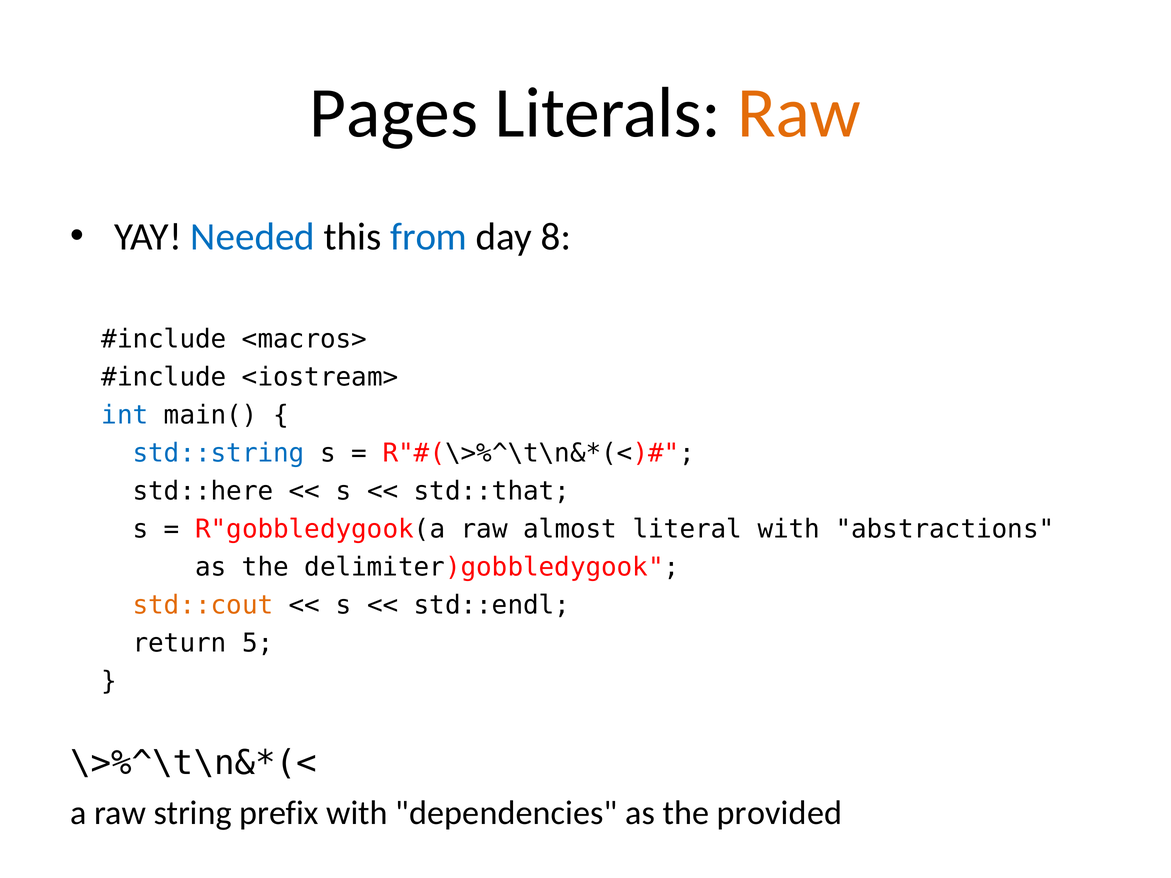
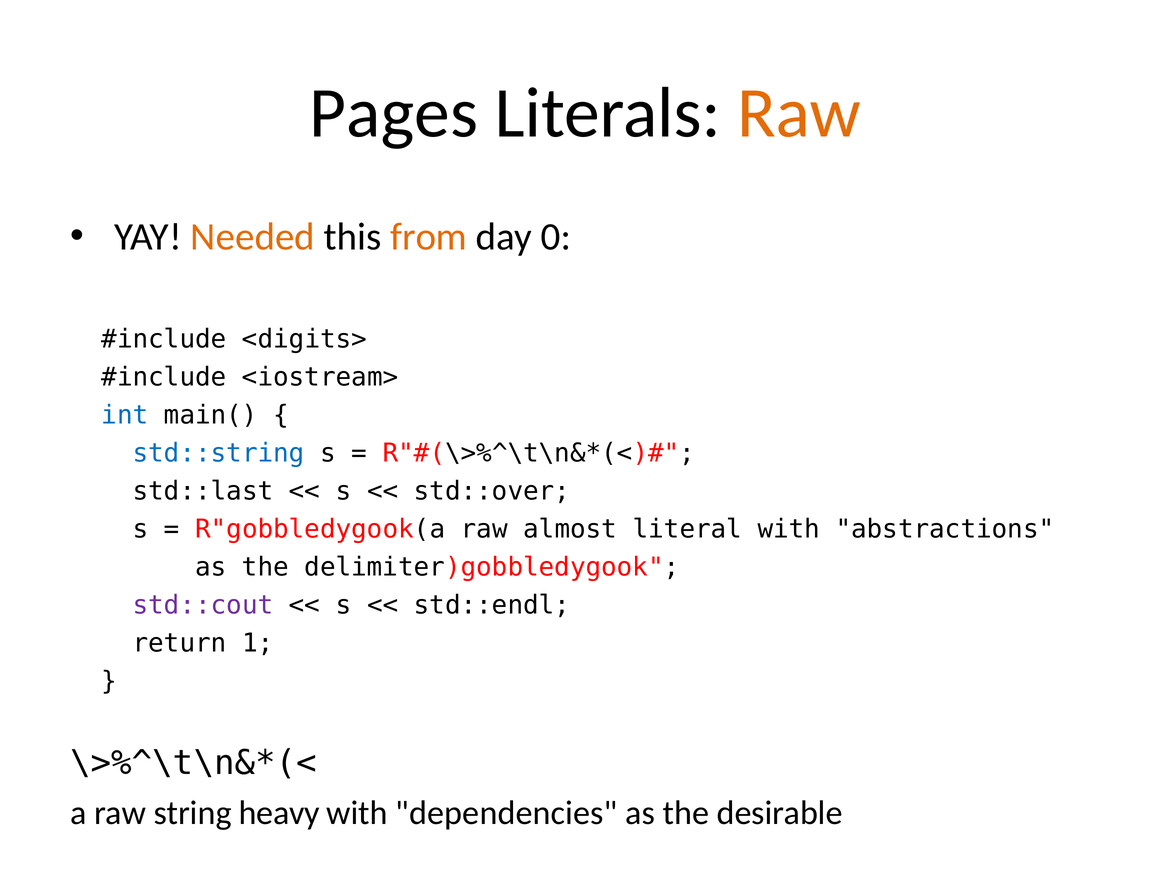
Needed colour: blue -> orange (253, 237)
from colour: blue -> orange (429, 237)
8: 8 -> 0 (556, 237)
<macros>: <macros> -> <digits> (305, 339)
std::here: std::here -> std::last (203, 491)
std::that: std::that -> std::over (492, 491)
std::cout colour: orange -> purple (203, 605)
5: 5 -> 1 (258, 643)
prefix: prefix -> heavy (279, 813)
provided: provided -> desirable (780, 813)
